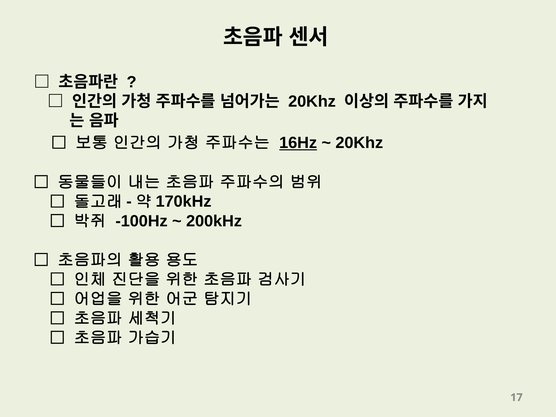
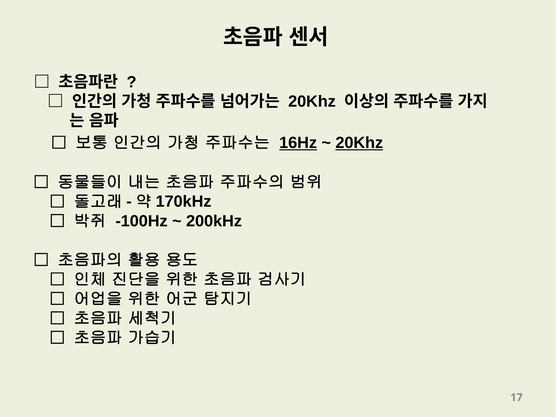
20Khz underline: none -> present (359, 143)
